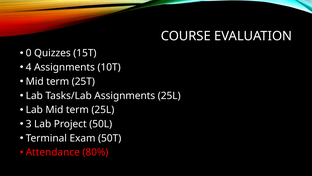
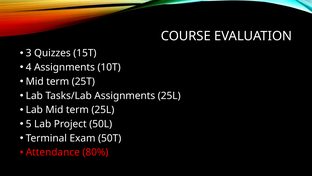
0: 0 -> 3 (29, 53)
3: 3 -> 5 (29, 124)
